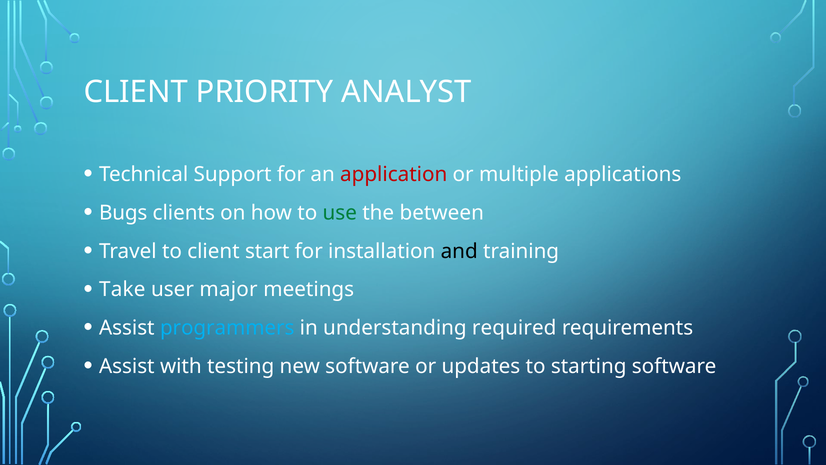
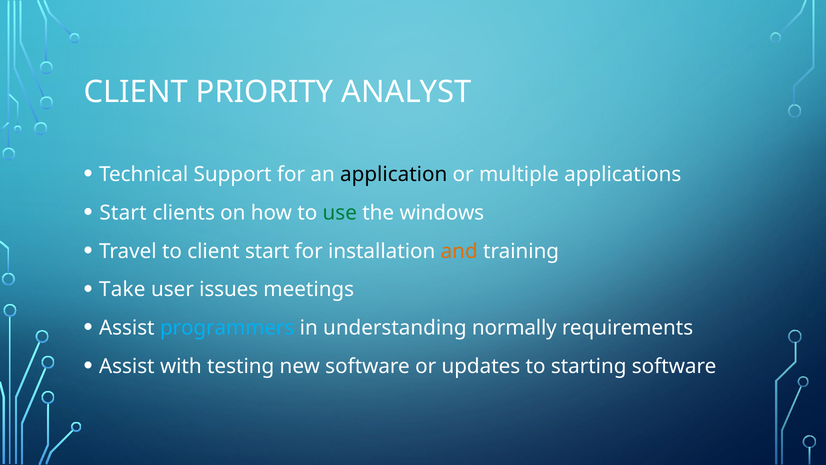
application colour: red -> black (394, 174)
Bugs: Bugs -> Start (123, 213)
between: between -> windows (442, 213)
and colour: black -> orange (459, 251)
major: major -> issues (229, 289)
required: required -> normally (514, 328)
